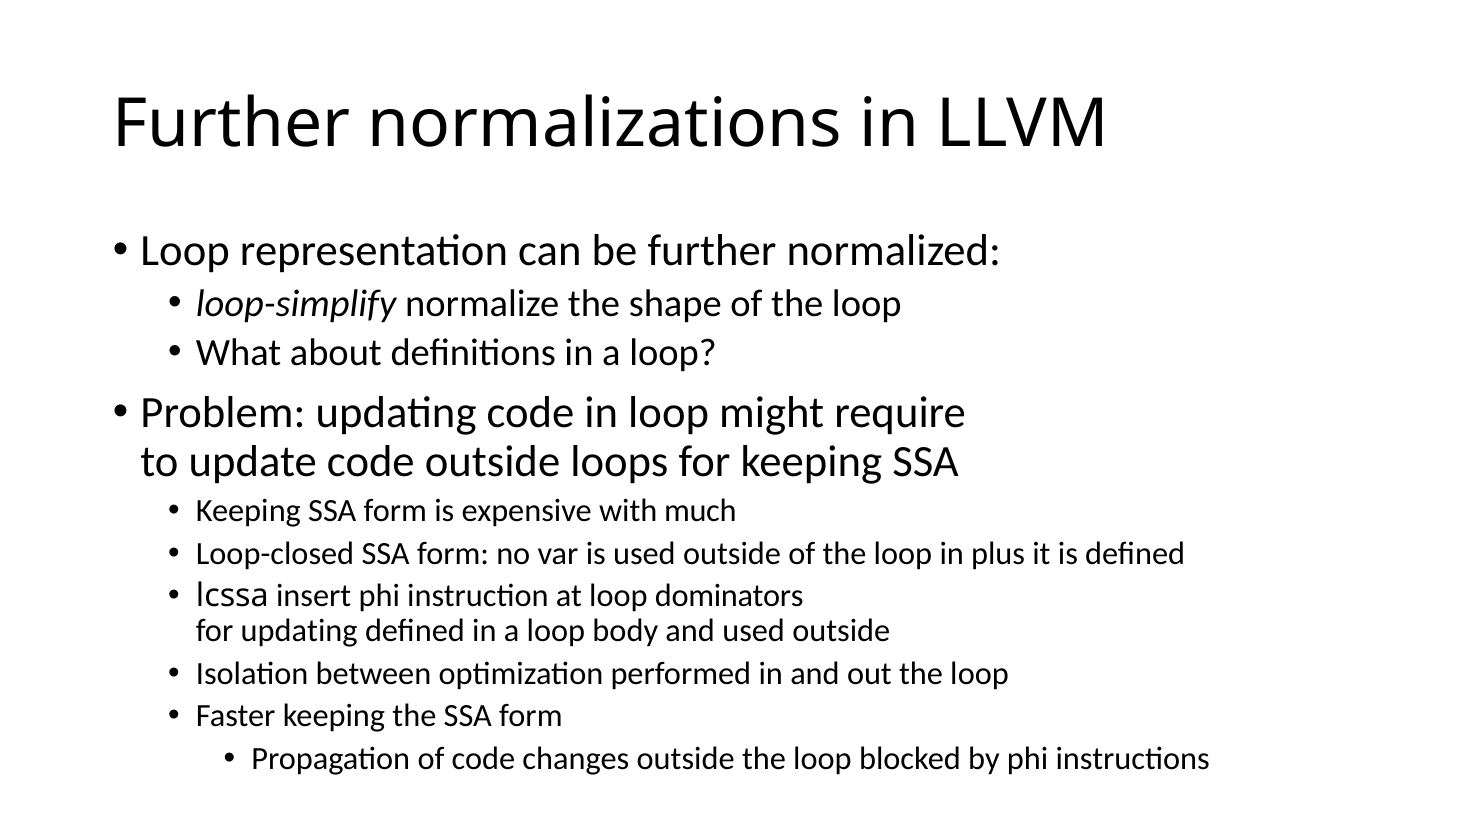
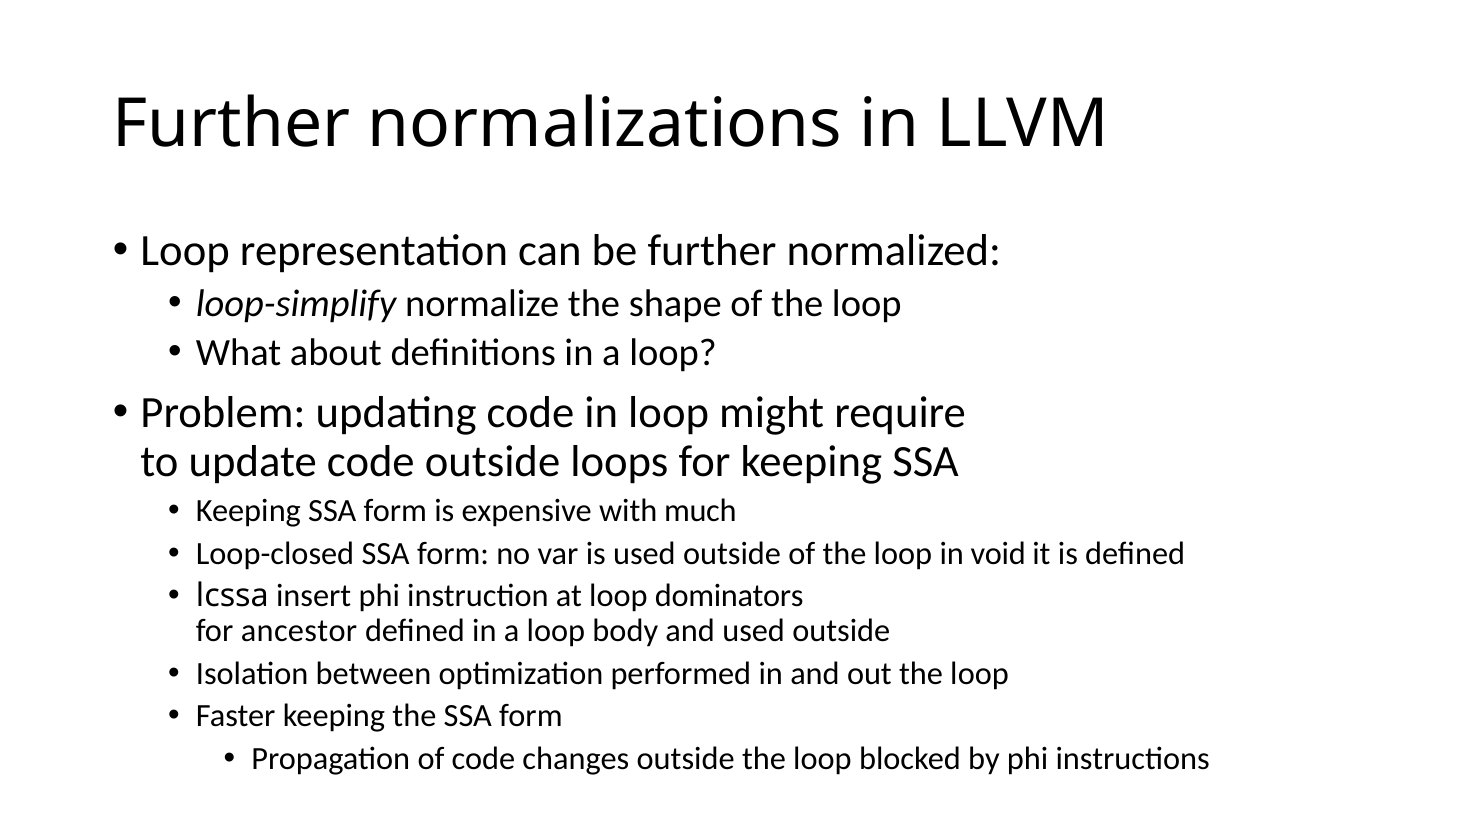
plus: plus -> void (998, 553)
for updating: updating -> ancestor (299, 631)
